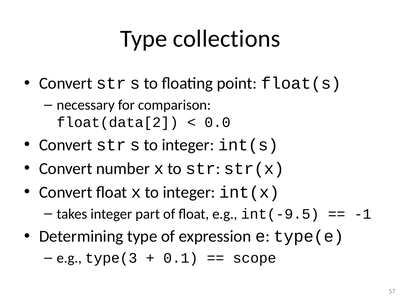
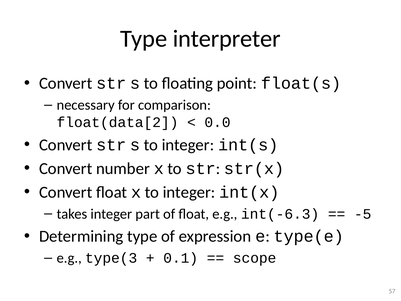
collections: collections -> interpreter (227, 39)
int(-9.5: int(-9.5 -> int(-6.3 (280, 214)
-1: -1 -> -5 (363, 214)
